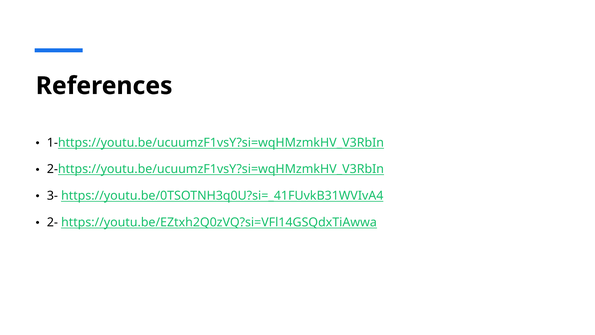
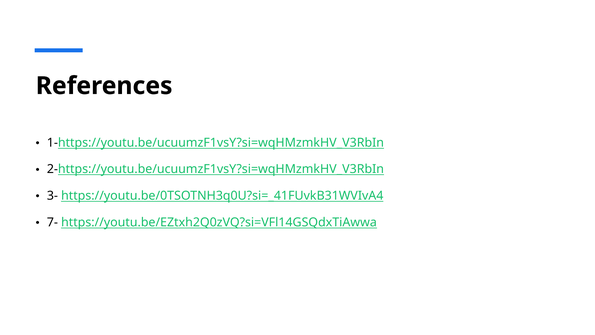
2-: 2- -> 7- (52, 222)
